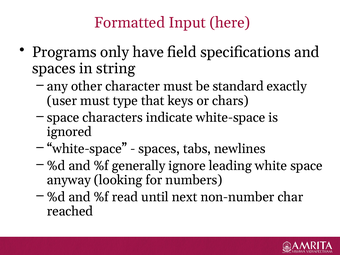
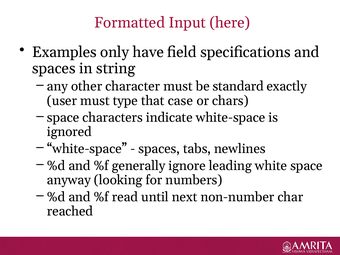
Programs: Programs -> Examples (64, 52)
keys: keys -> case (180, 101)
